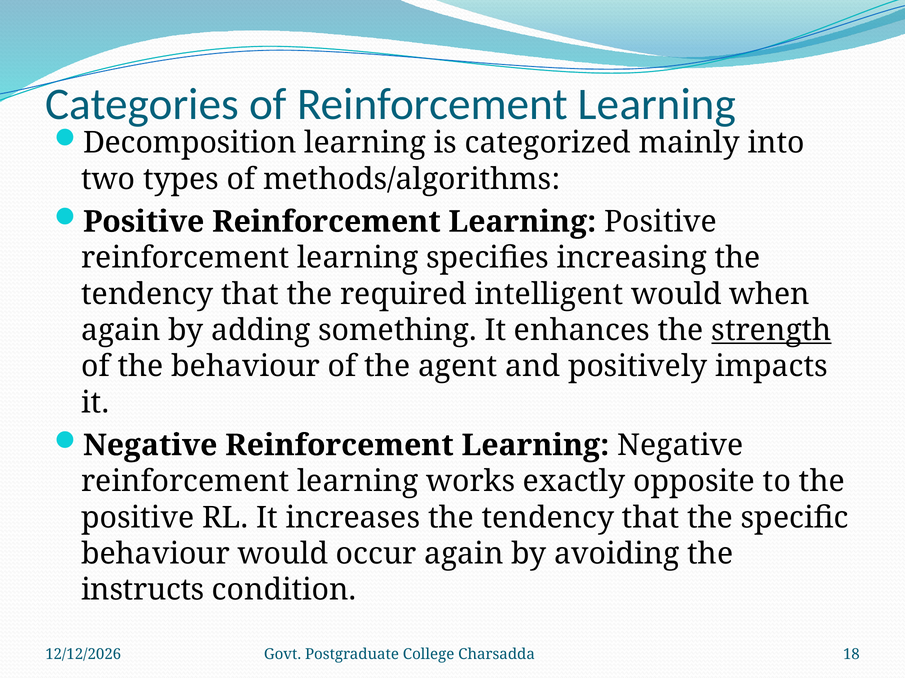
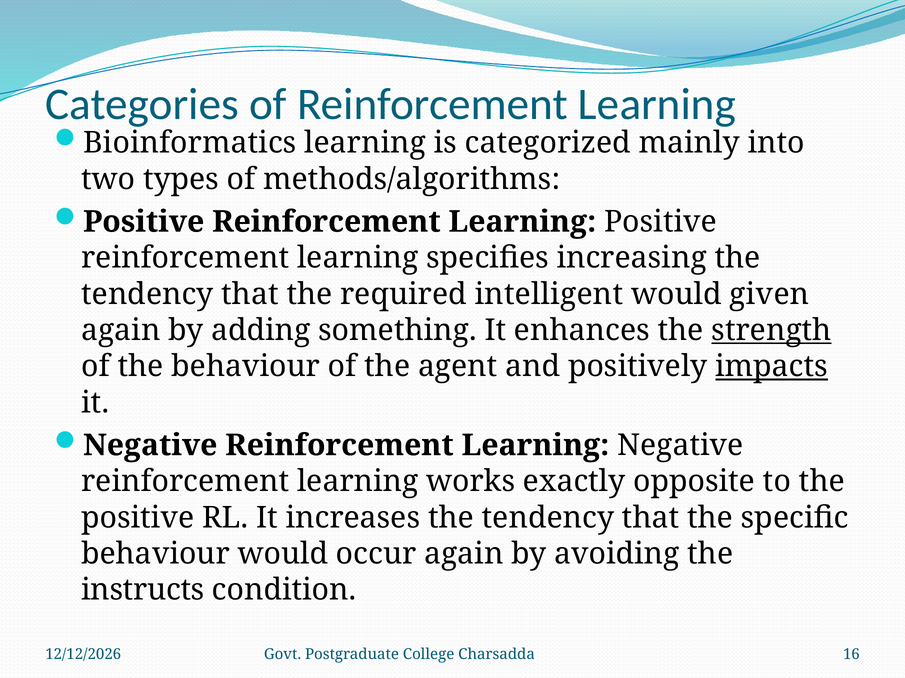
Decomposition: Decomposition -> Bioinformatics (190, 143)
when: when -> given (769, 294)
impacts underline: none -> present (772, 367)
18: 18 -> 16 (851, 655)
